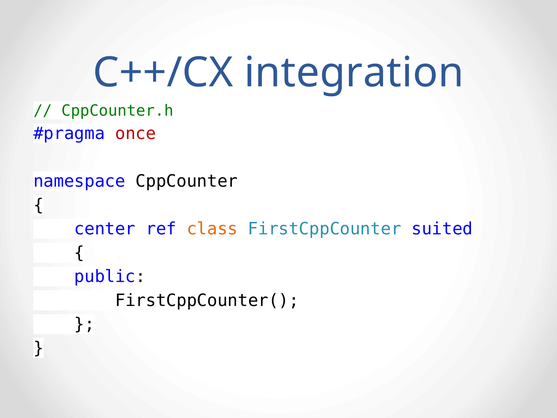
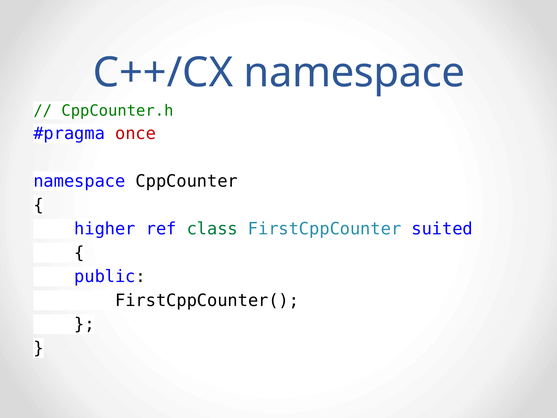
C++/CX integration: integration -> namespace (354, 73)
center: center -> higher (105, 229)
class colour: orange -> green (212, 229)
